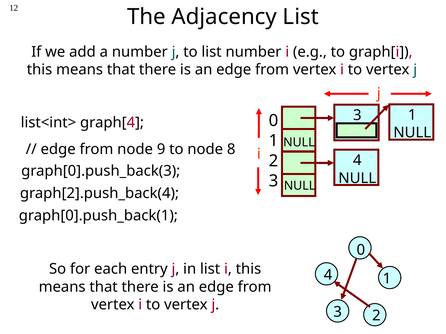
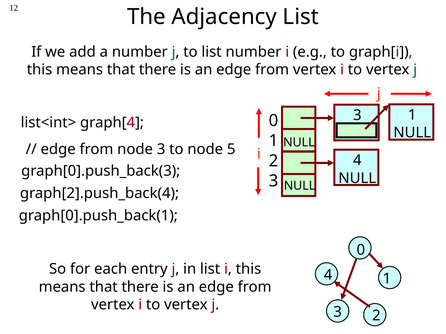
node 9: 9 -> 3 (161, 149)
8: 8 -> 5 (231, 149)
